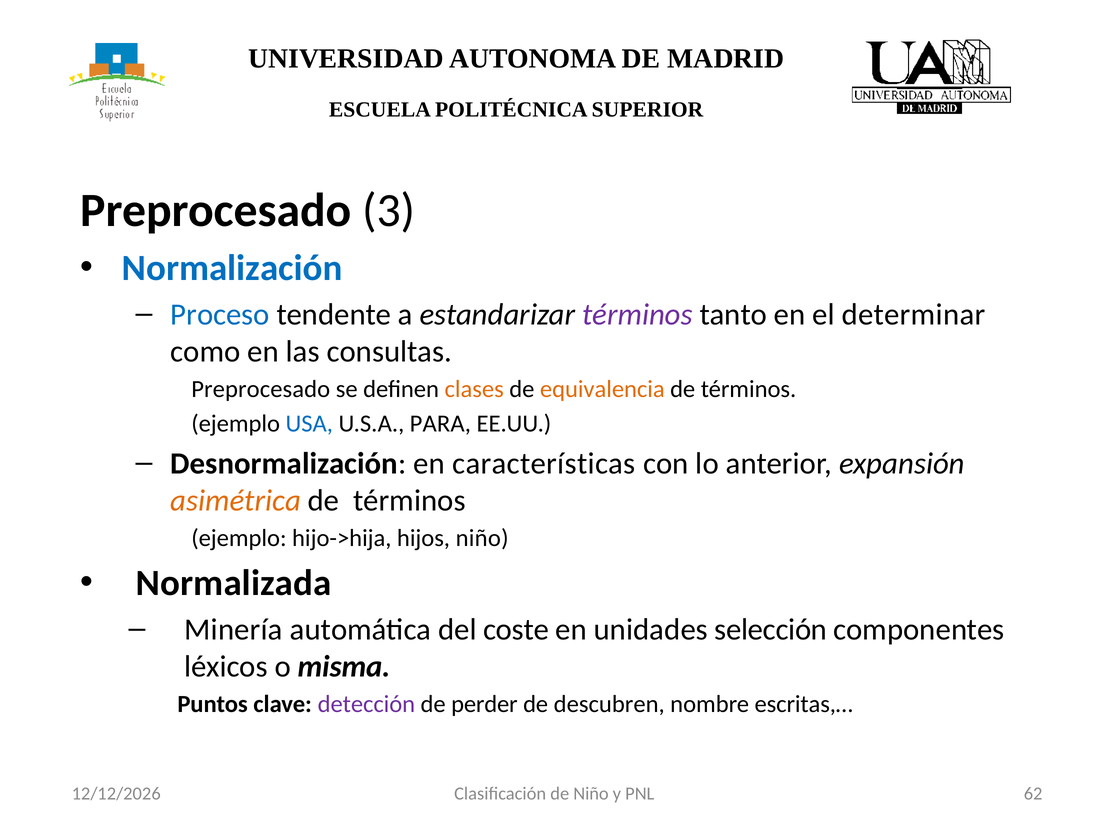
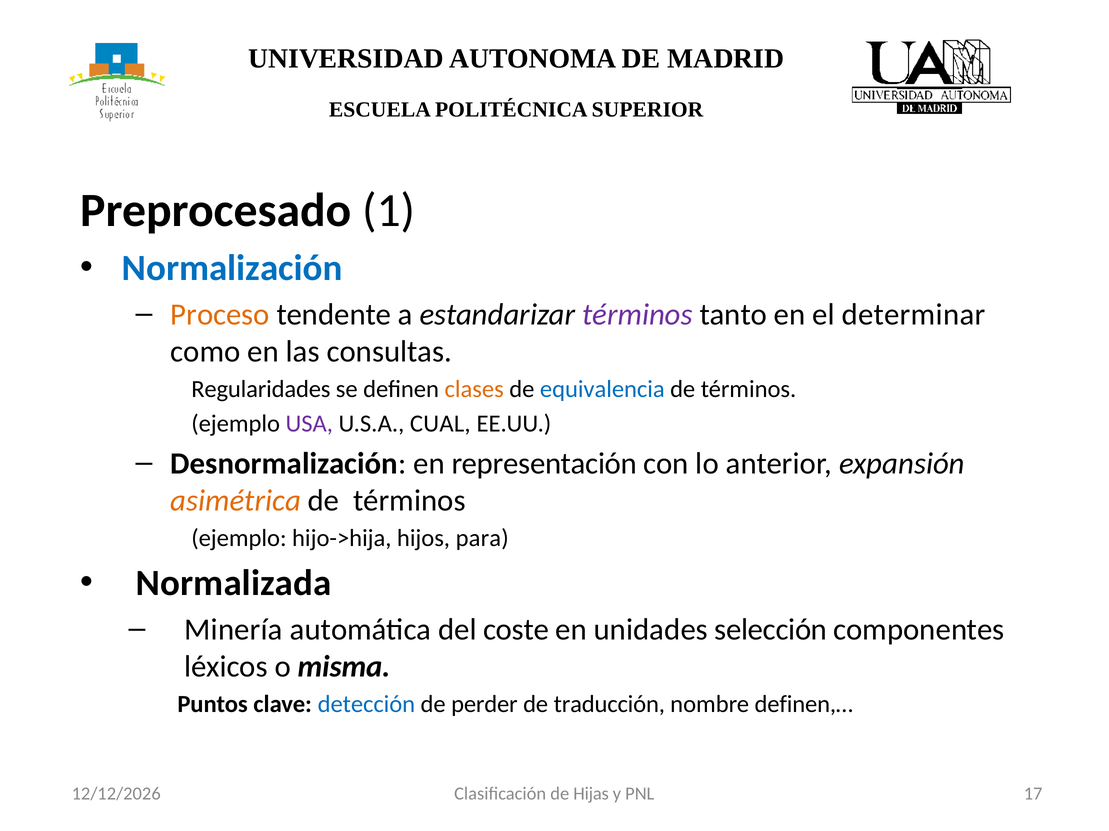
3: 3 -> 1 (389, 211)
Proceso colour: blue -> orange (220, 315)
Preprocesado: Preprocesado -> Regularidades (261, 389)
equivalencia colour: orange -> blue (602, 389)
USA colour: blue -> purple (309, 424)
PARA: PARA -> CUAL (440, 424)
características: características -> representación (544, 464)
hijos niño: niño -> para (482, 539)
detección colour: purple -> blue (366, 705)
descubren: descubren -> traducción (609, 705)
escritas,…: escritas,… -> definen,… (804, 705)
de Niño: Niño -> Hijas (591, 794)
62: 62 -> 17 (1033, 794)
